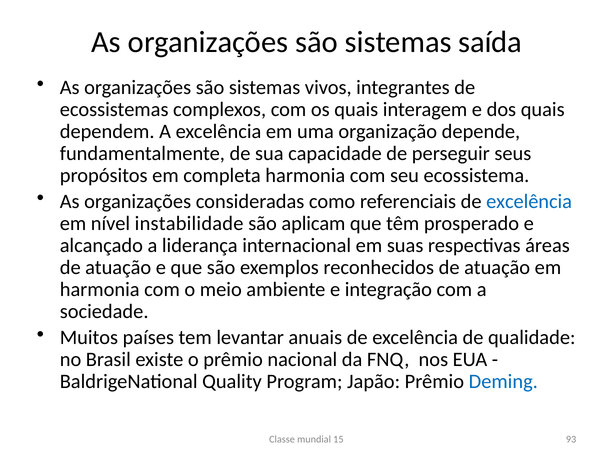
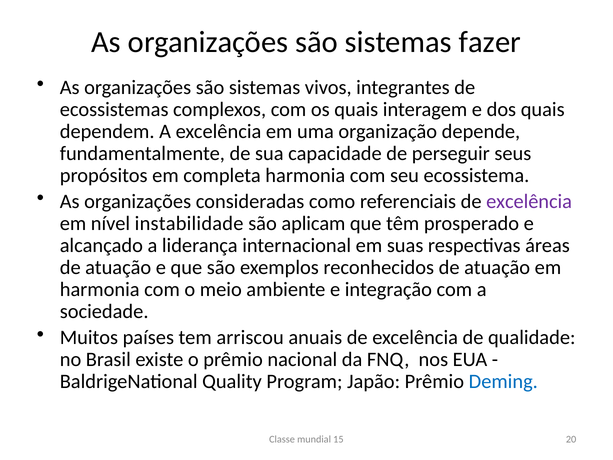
saída: saída -> fazer (490, 42)
excelência colour: blue -> purple (529, 201)
levantar: levantar -> arriscou (250, 337)
93: 93 -> 20 (571, 439)
